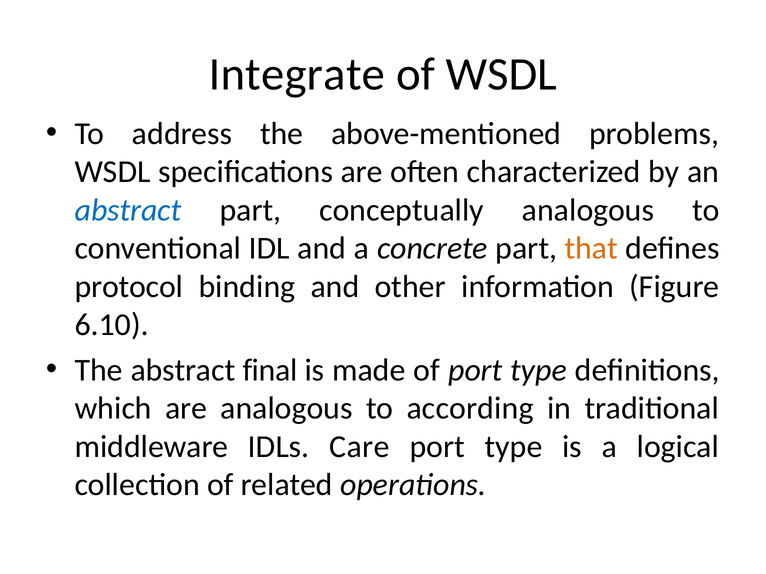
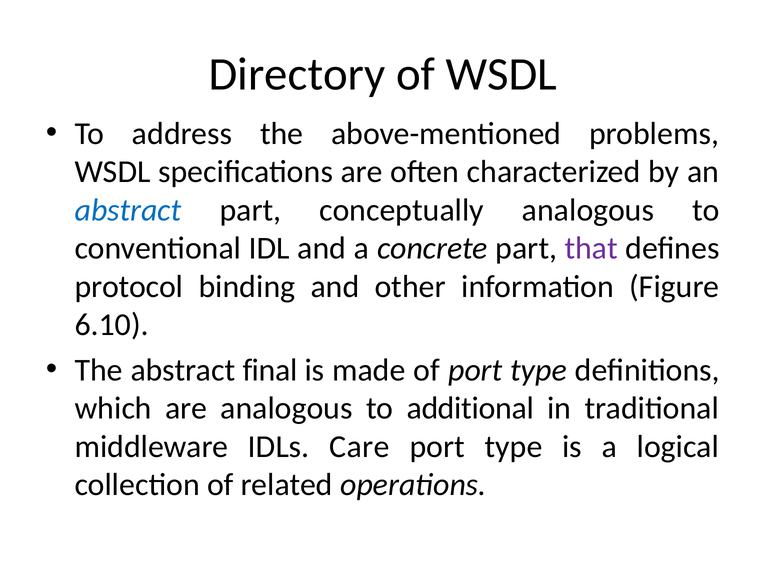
Integrate: Integrate -> Directory (297, 74)
that colour: orange -> purple (591, 249)
according: according -> additional (470, 409)
